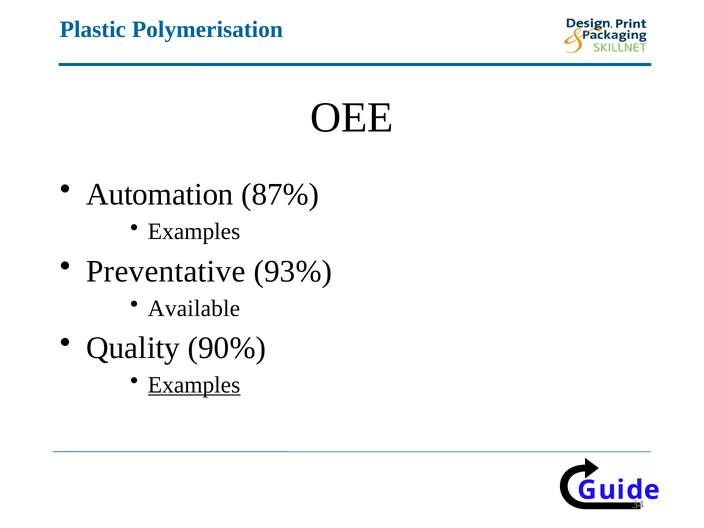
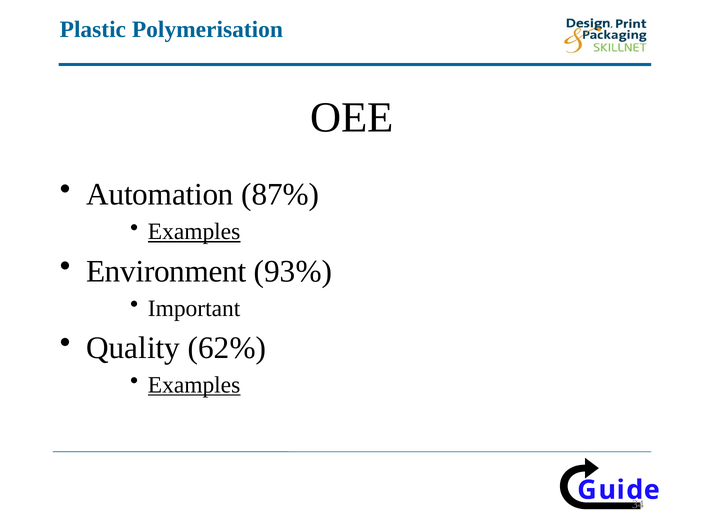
Examples underline: none -> present (194, 232)
Preventative: Preventative -> Environment (166, 271)
Available: Available -> Important (194, 308)
90%: 90% -> 62% (227, 348)
